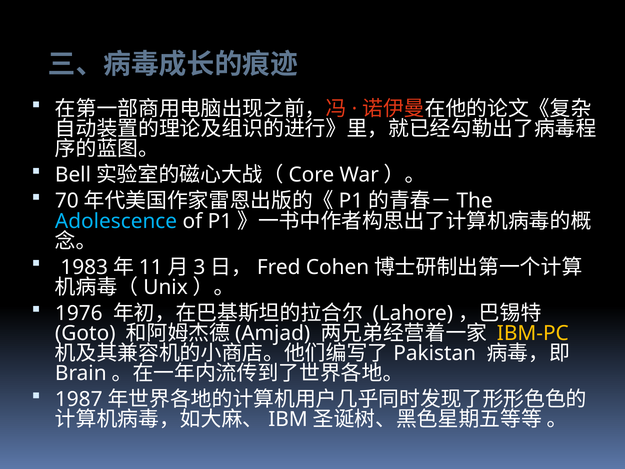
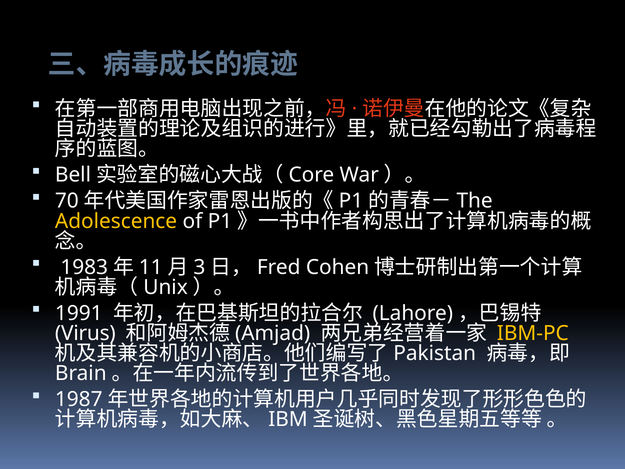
Adolescence colour: light blue -> yellow (116, 221)
1976: 1976 -> 1991 (79, 313)
Goto: Goto -> Virus (85, 333)
